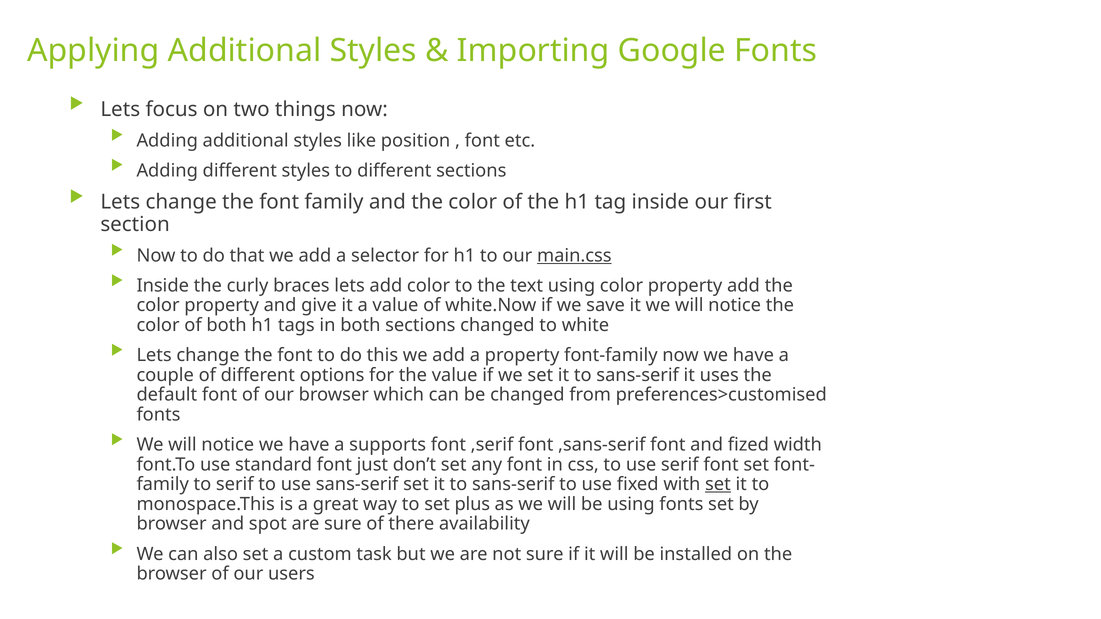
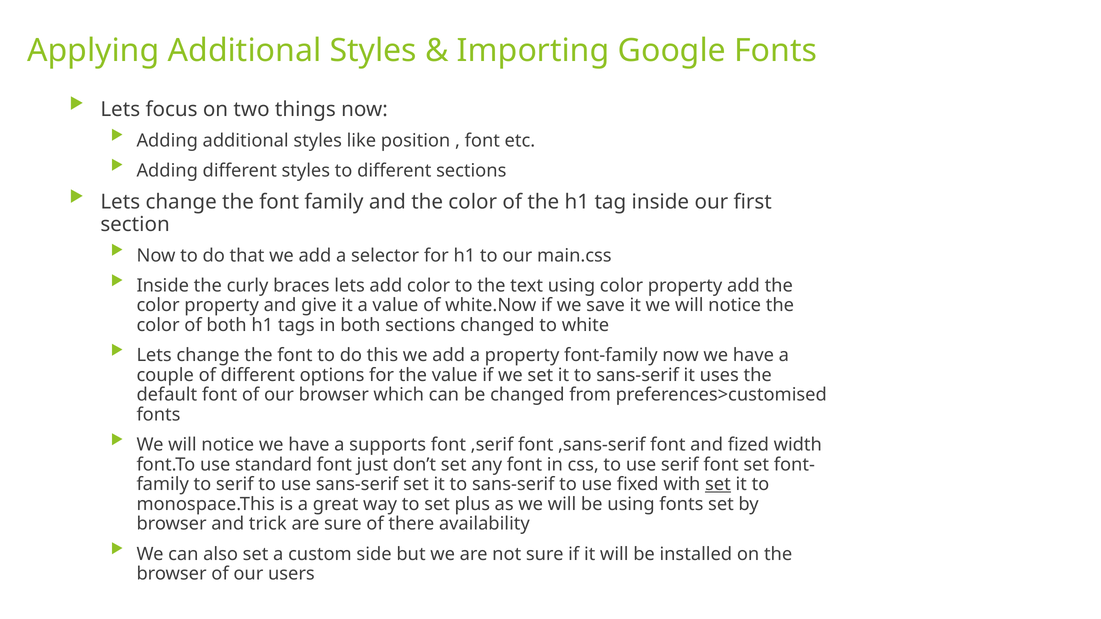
main.css underline: present -> none (574, 256)
spot: spot -> trick (268, 524)
task: task -> side (374, 554)
